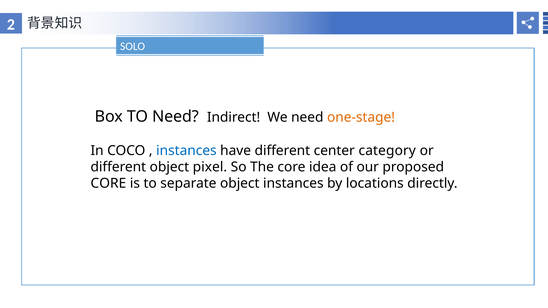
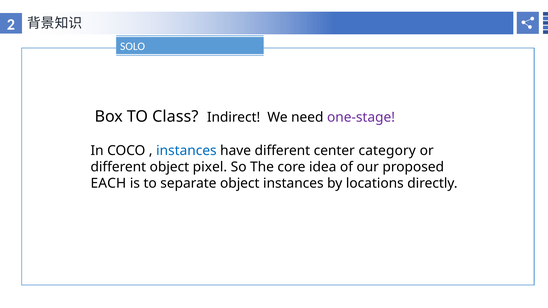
TO Need: Need -> Class (175, 117)
one-stage colour: orange -> purple (361, 117)
CORE: CORE -> EACH (108, 184)
